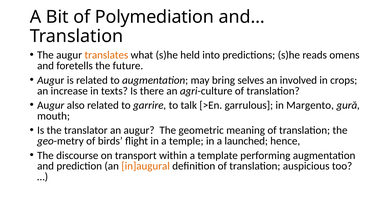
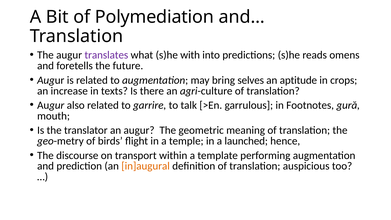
translates colour: orange -> purple (106, 55)
held: held -> with (190, 55)
involved: involved -> aptitude (298, 80)
Margento: Margento -> Footnotes (310, 105)
